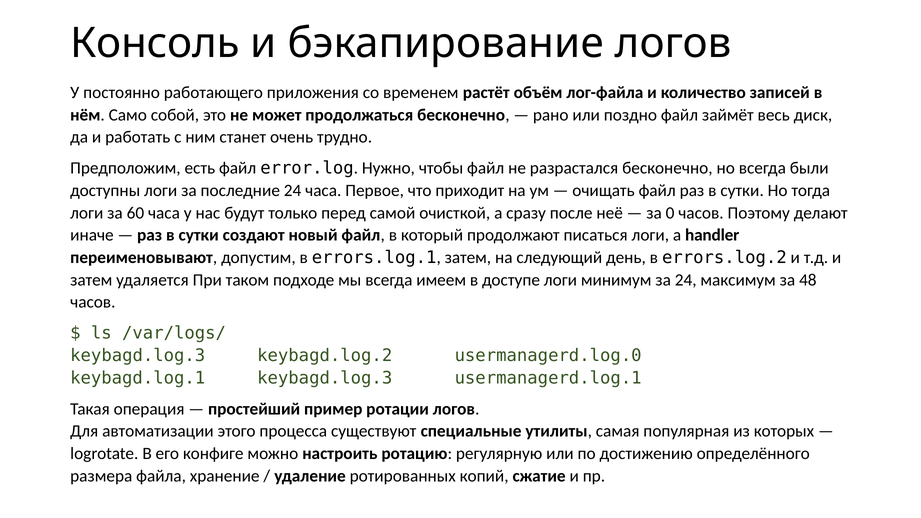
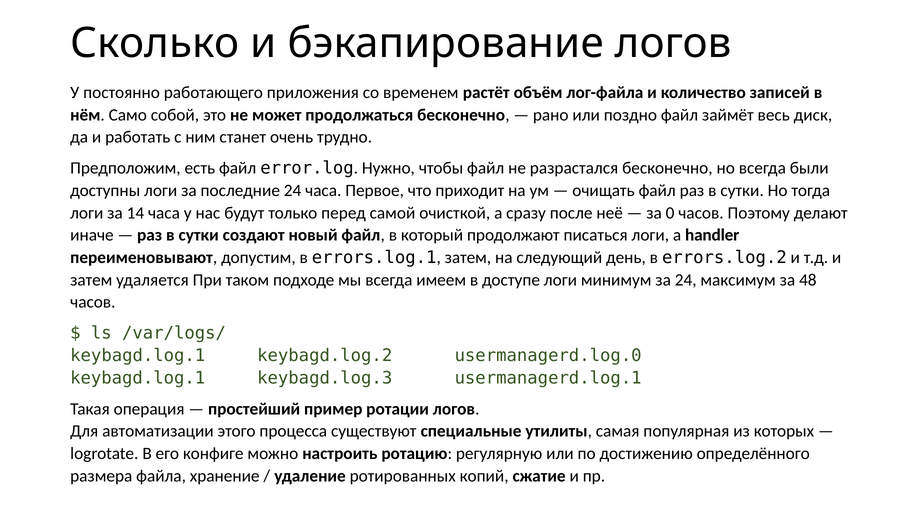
Консоль: Консоль -> Сколько (155, 43)
60: 60 -> 14 (135, 213)
keybagd.log.3: keybagd.log.3 -> keybagd.log.1 (138, 356)
